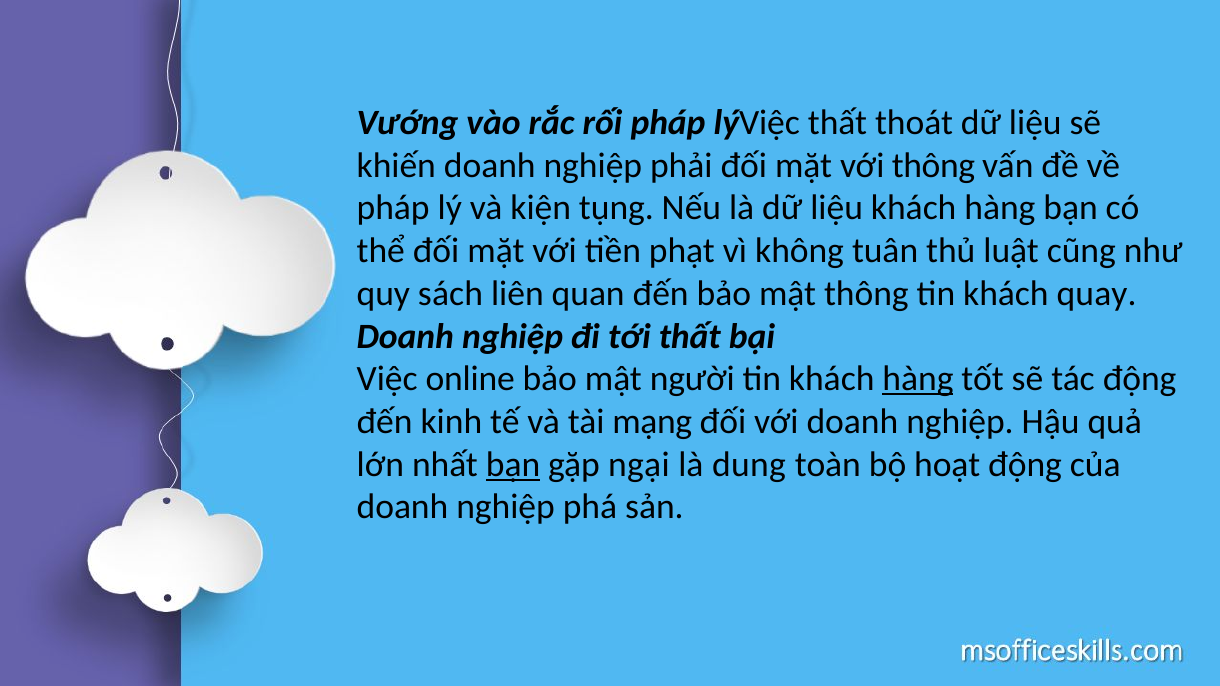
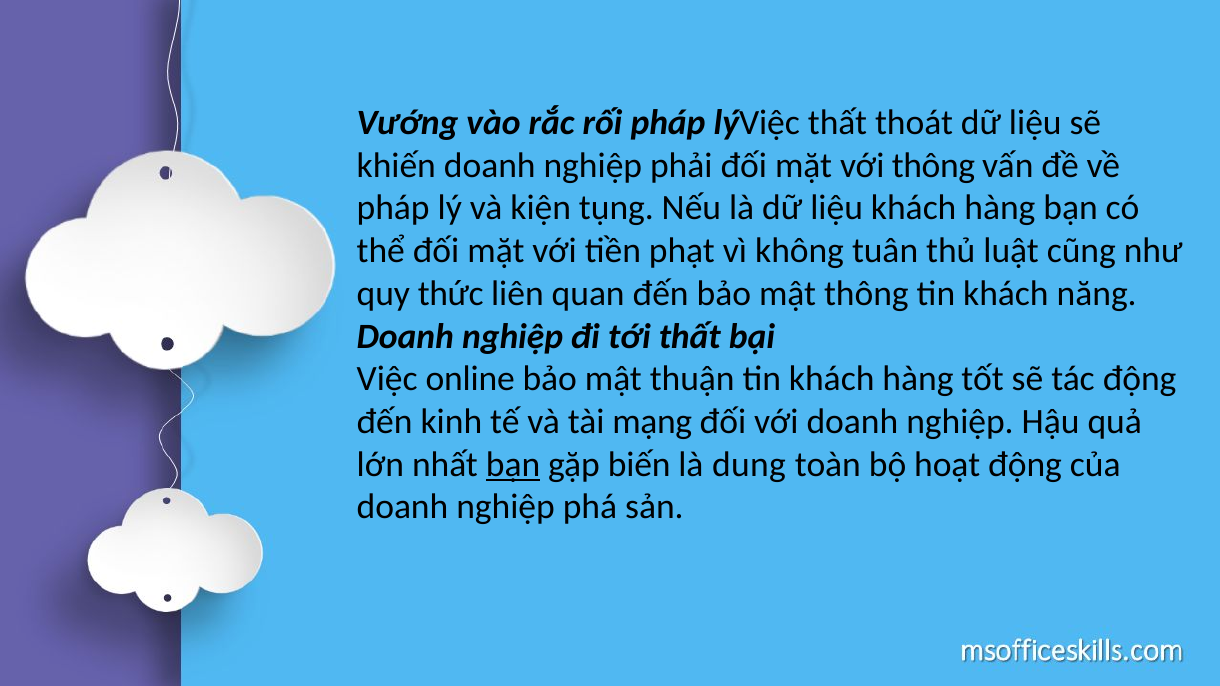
sách: sách -> thức (451, 294)
quay: quay -> năng (1097, 294)
người: người -> thuận (692, 379)
hàng underline: present -> none (918, 379)
ngại: ngại -> biến (639, 465)
